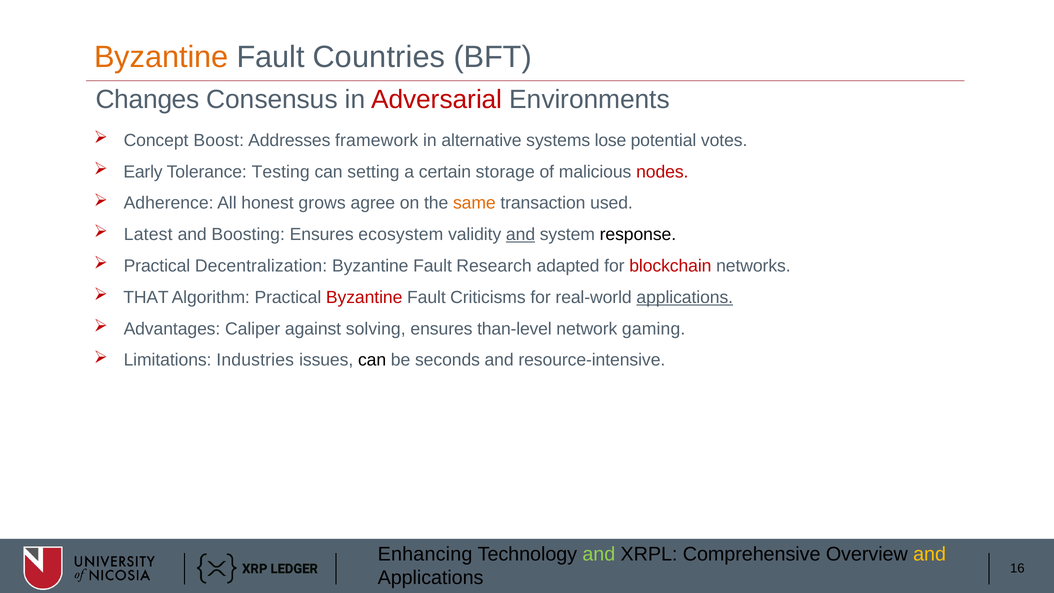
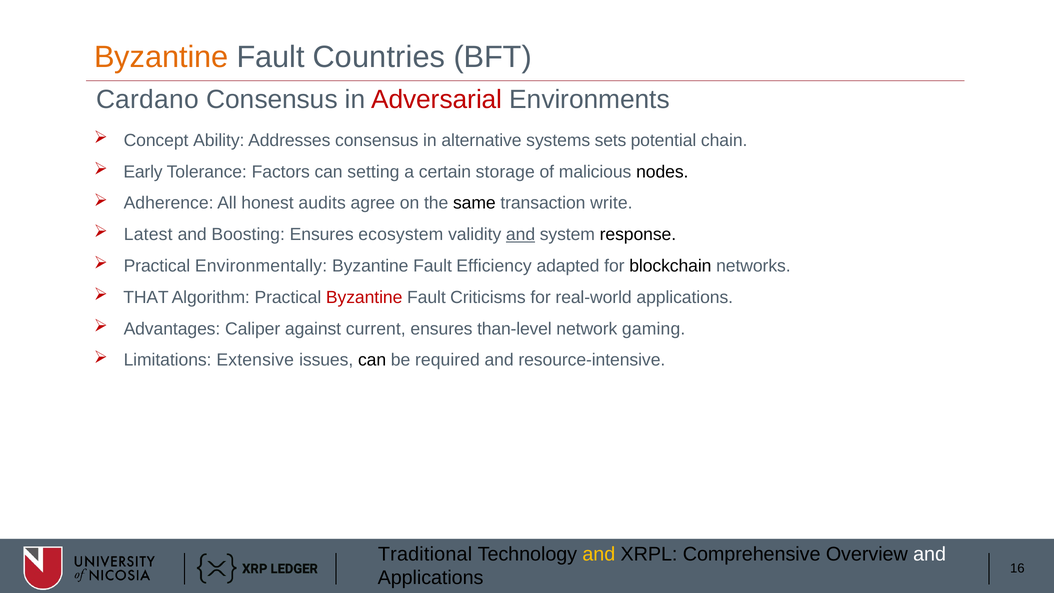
Changes: Changes -> Cardano (147, 99)
Boost: Boost -> Ability (219, 140)
Addresses framework: framework -> consensus (377, 140)
lose: lose -> sets (610, 140)
votes: votes -> chain (724, 140)
Testing: Testing -> Factors (281, 172)
nodes colour: red -> black (662, 172)
grows: grows -> audits (322, 203)
same colour: orange -> black (474, 203)
used: used -> write (611, 203)
Decentralization: Decentralization -> Environmentally (261, 266)
Research: Research -> Efficiency (494, 266)
blockchain colour: red -> black (670, 266)
applications underline: present -> none (685, 297)
solving: solving -> current (376, 329)
Industries: Industries -> Extensive (255, 360)
seconds: seconds -> required (447, 360)
Enhancing: Enhancing -> Traditional (425, 554)
and colour: light green -> yellow (599, 554)
and colour: yellow -> white (930, 554)
